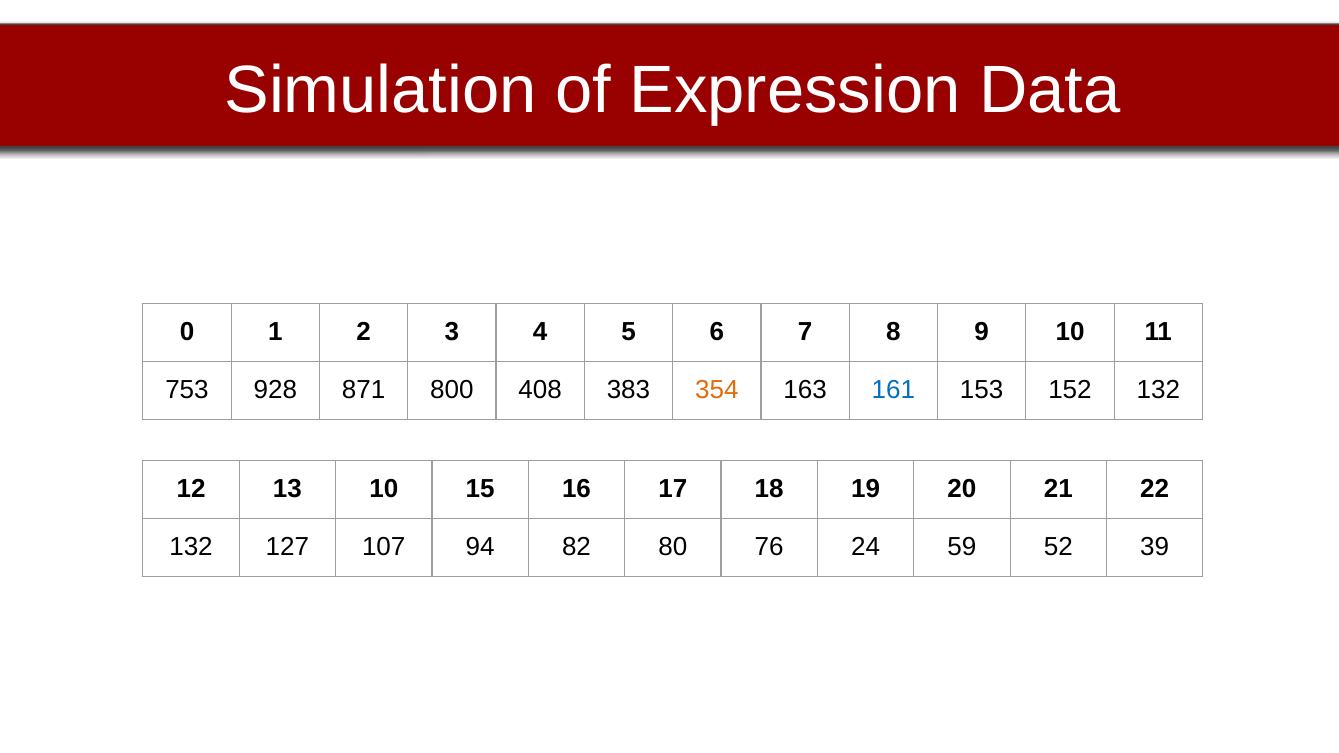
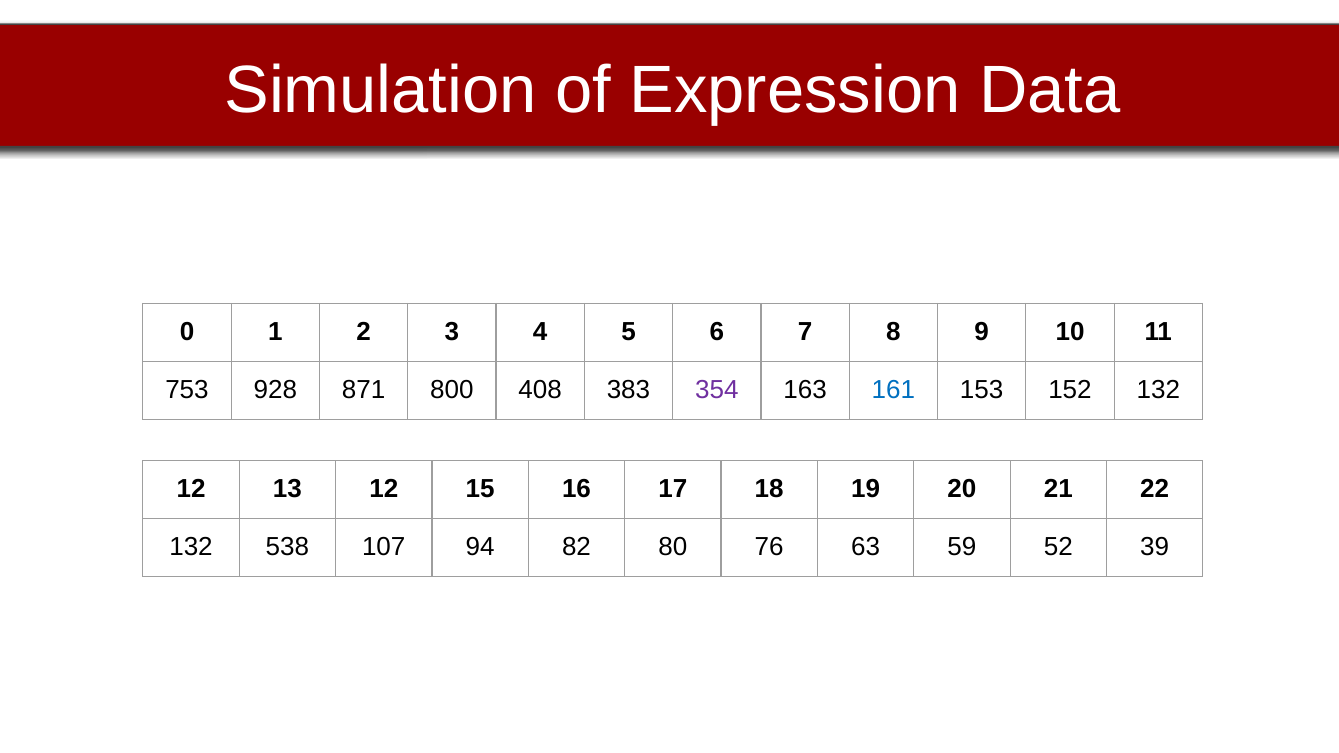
354 colour: orange -> purple (717, 390)
13 10: 10 -> 12 (384, 489)
127: 127 -> 538 (287, 547)
24: 24 -> 63 (866, 547)
